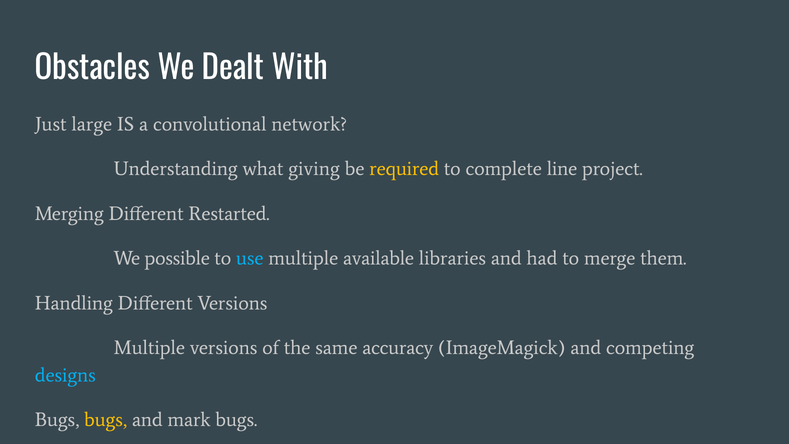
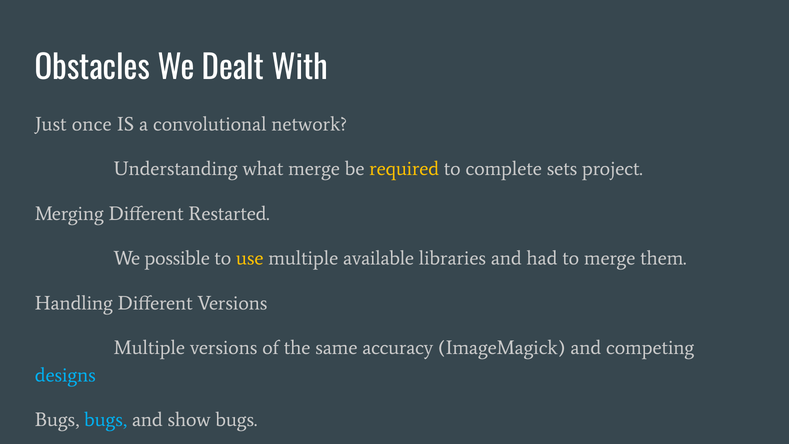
large: large -> once (92, 124)
what giving: giving -> merge (314, 169)
line: line -> sets (562, 169)
use colour: light blue -> yellow (250, 258)
bugs colour: yellow -> light blue (106, 420)
mark: mark -> show (189, 420)
